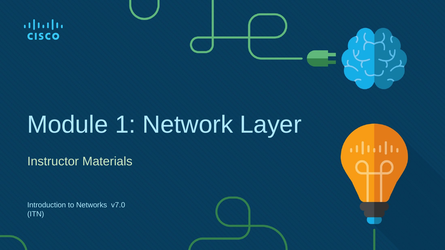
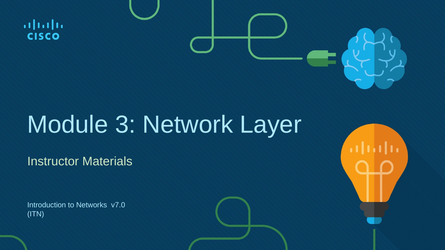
1: 1 -> 3 (125, 125)
